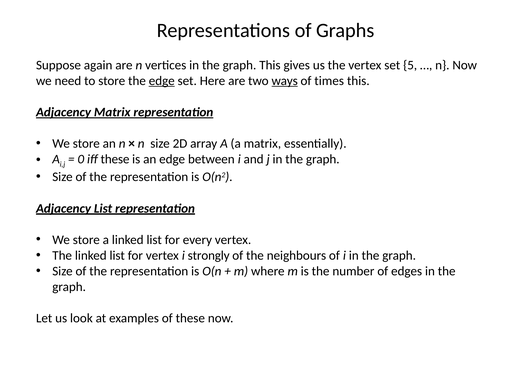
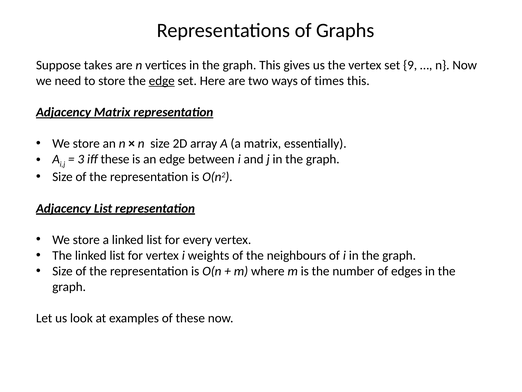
again: again -> takes (98, 65)
5: 5 -> 9 (410, 65)
ways underline: present -> none (285, 81)
0: 0 -> 3 (81, 159)
strongly: strongly -> weights (209, 255)
